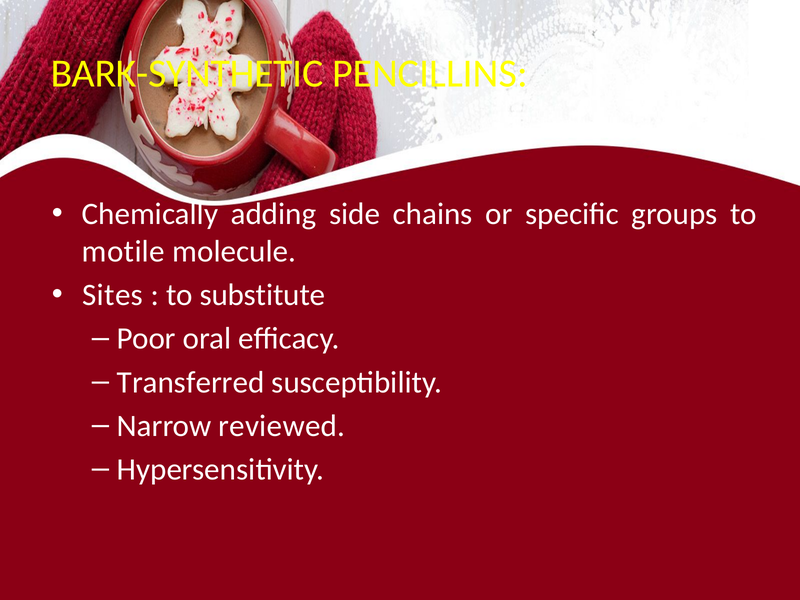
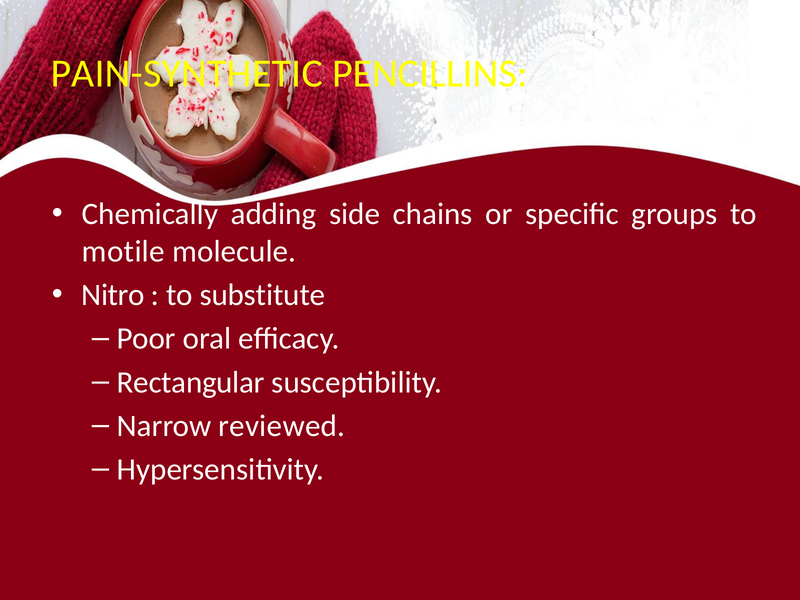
BARK-SYNTHETIC: BARK-SYNTHETIC -> PAIN-SYNTHETIC (187, 73)
Sites: Sites -> Nitro (113, 295)
Transferred: Transferred -> Rectangular (191, 382)
